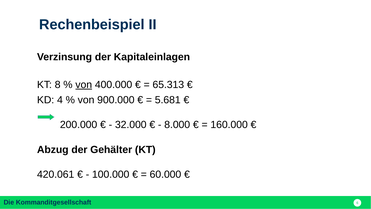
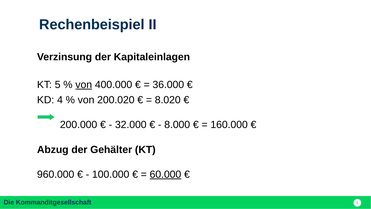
8: 8 -> 5 (58, 85)
65.313: 65.313 -> 36.000 (168, 85)
900.000: 900.000 -> 200.020 (116, 100)
5.681: 5.681 -> 8.020 (168, 100)
420.061: 420.061 -> 960.000 (56, 174)
60.000 underline: none -> present (165, 174)
